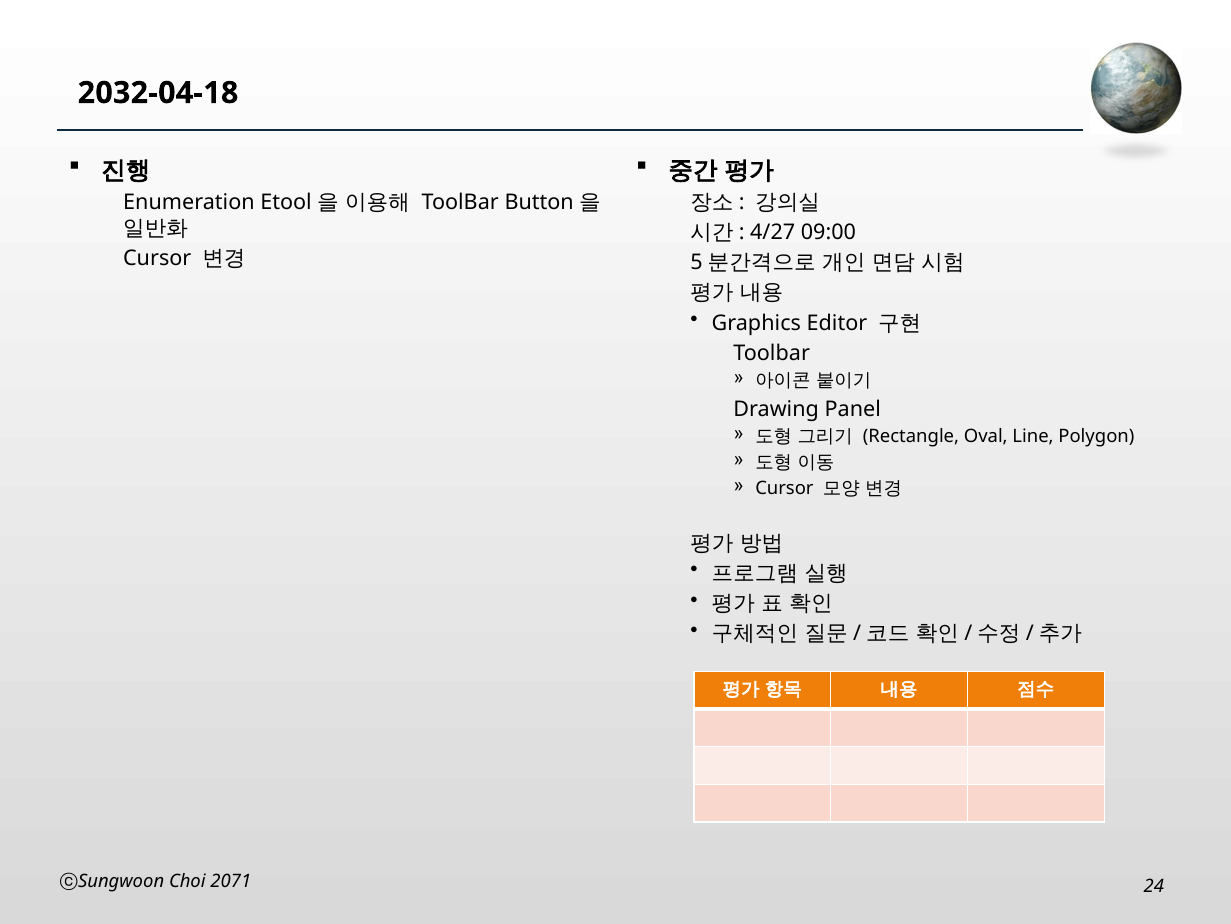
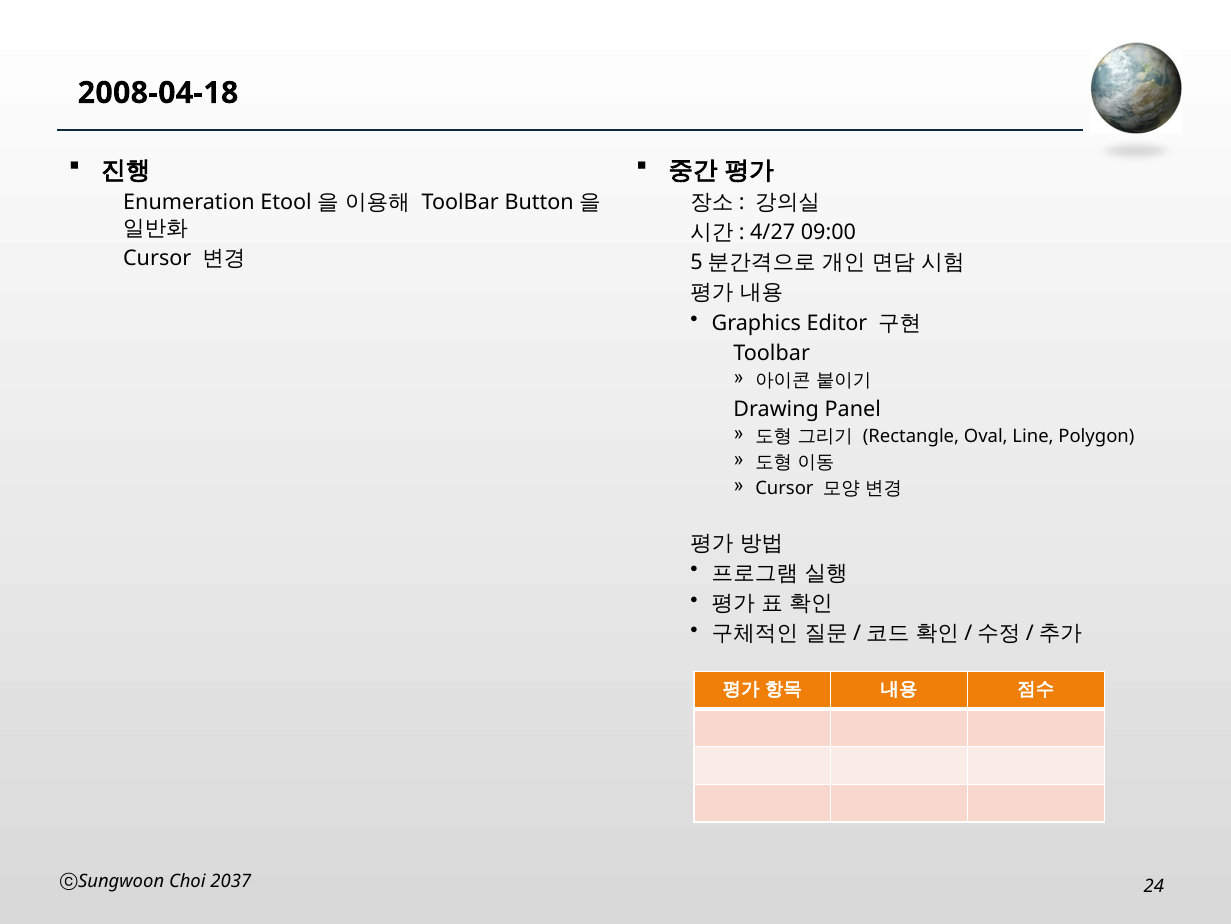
2032-04-18: 2032-04-18 -> 2008-04-18 (158, 93)
2071: 2071 -> 2037 (231, 881)
